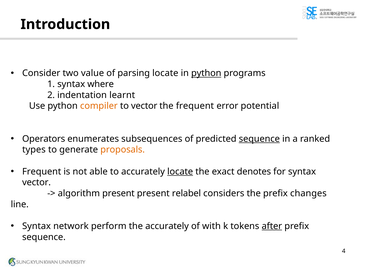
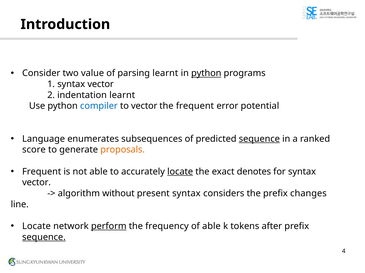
parsing locate: locate -> learnt (165, 73)
1 syntax where: where -> vector (101, 84)
compiler colour: orange -> blue (99, 106)
Operators: Operators -> Language (44, 139)
types: types -> score (34, 150)
algorithm present: present -> without (118, 194)
present relabel: relabel -> syntax (186, 194)
Syntax: Syntax -> Locate (36, 227)
perform underline: none -> present (109, 227)
the accurately: accurately -> frequency (167, 227)
of with: with -> able (211, 227)
after underline: present -> none (272, 227)
sequence underline: none -> present (44, 238)
